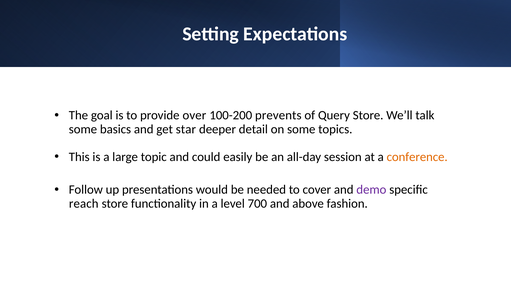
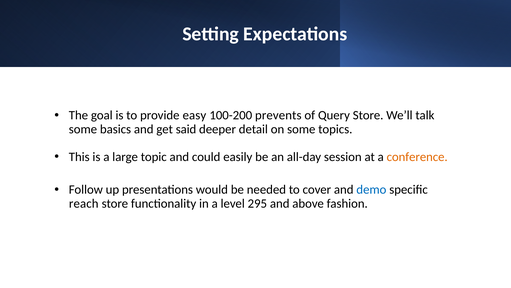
over: over -> easy (194, 115)
star: star -> said (186, 129)
demo colour: purple -> blue (371, 189)
700: 700 -> 295 (257, 203)
